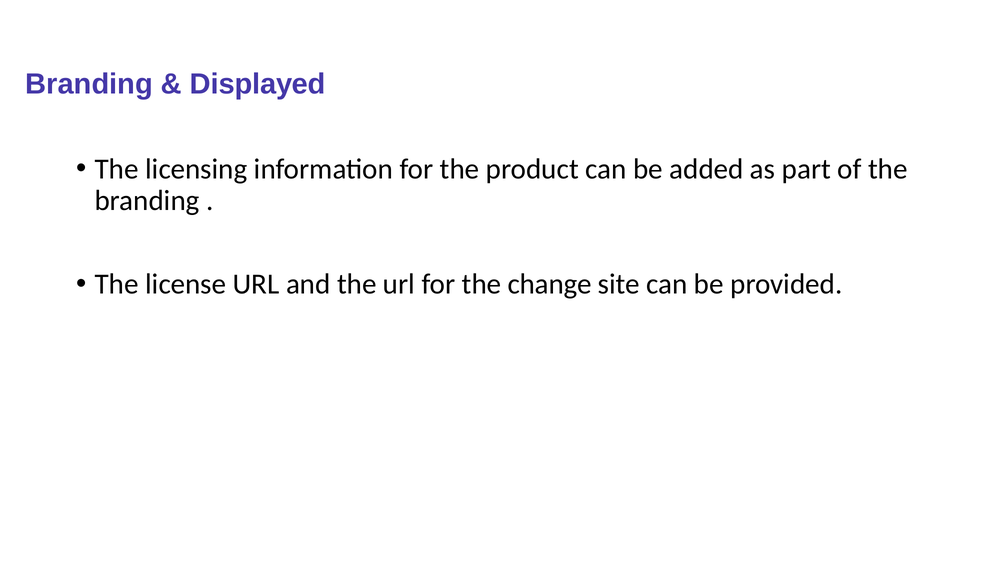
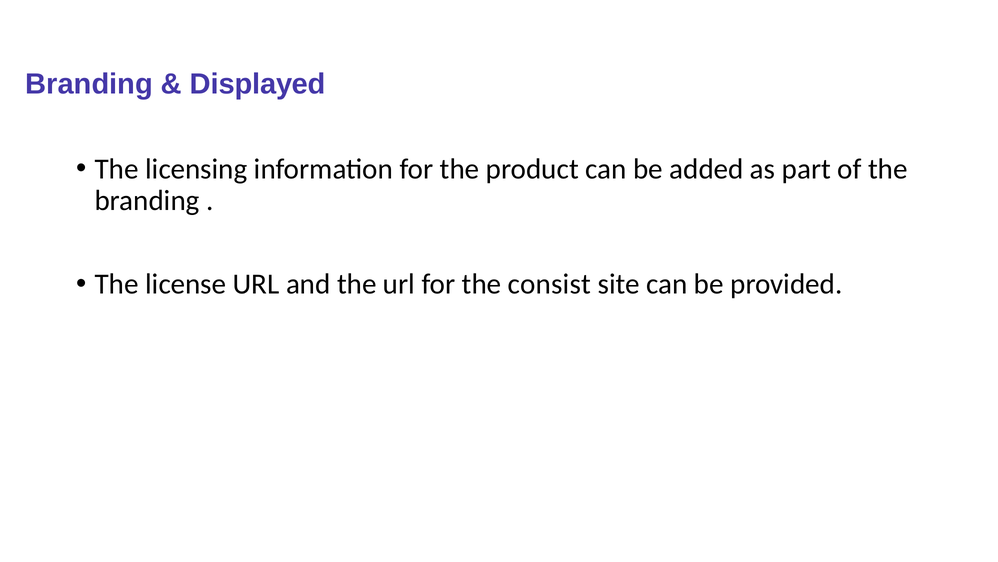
change: change -> consist (549, 284)
